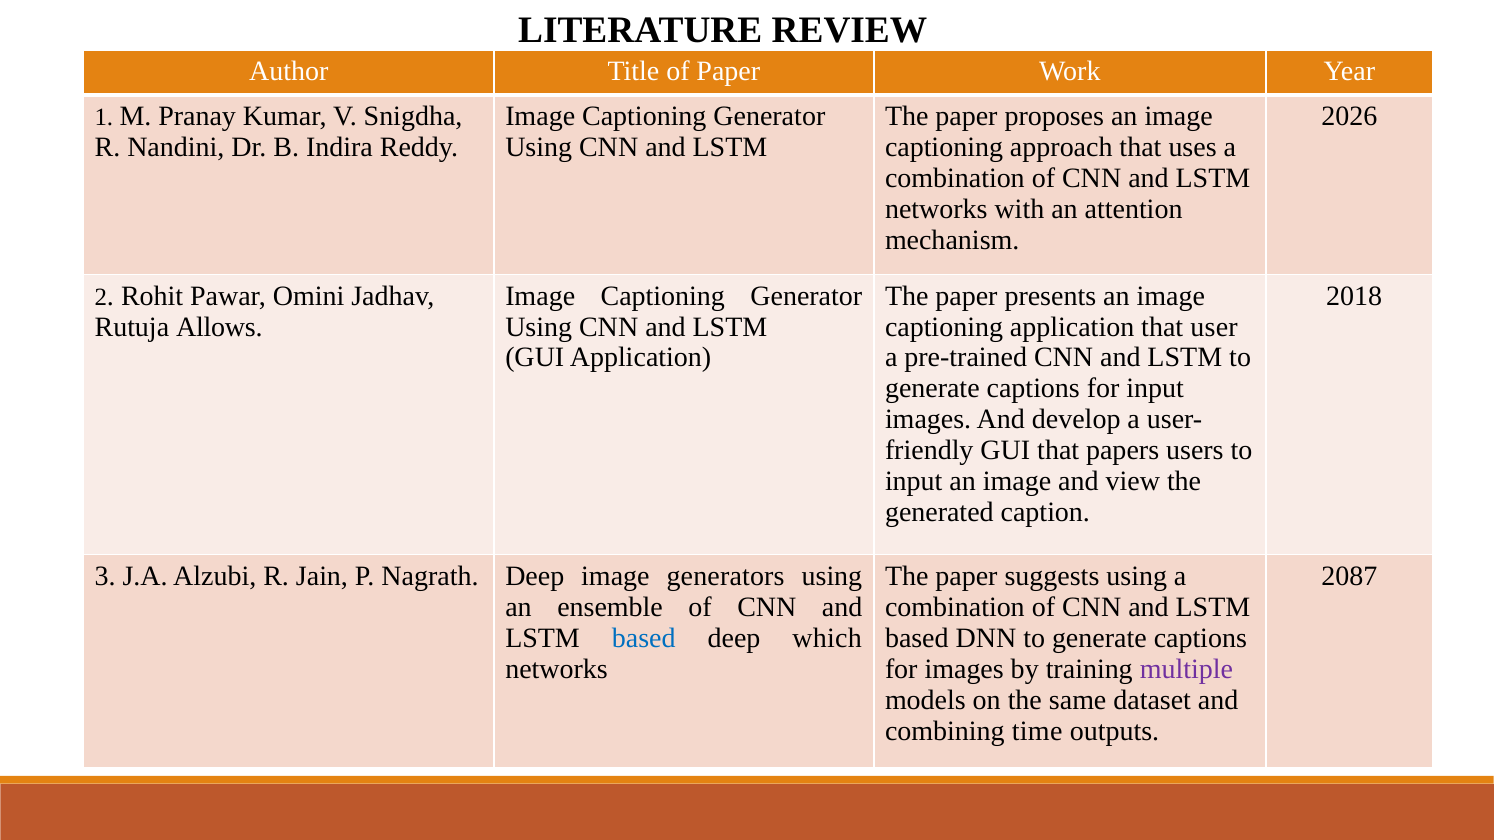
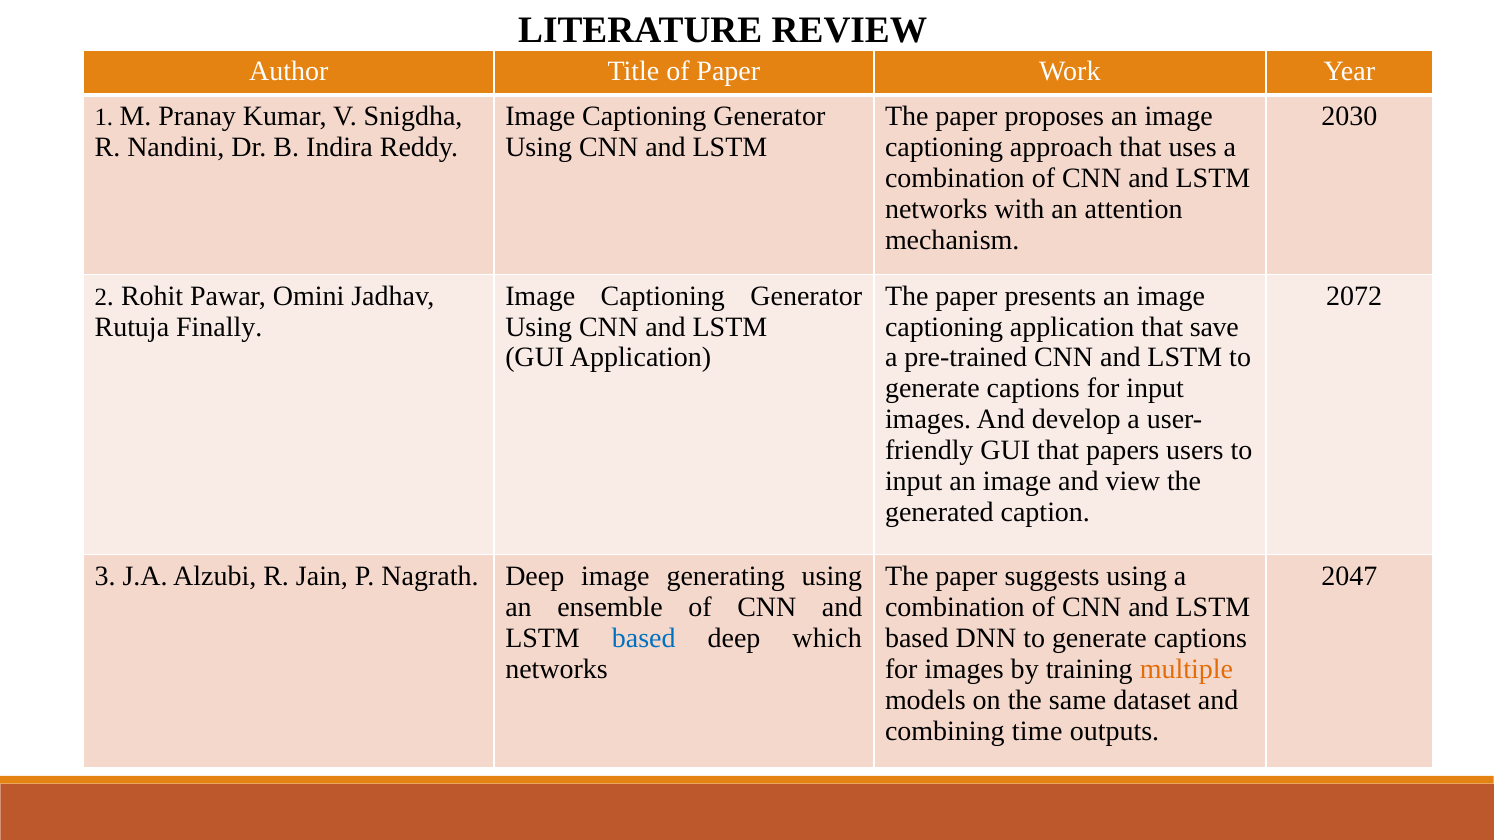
2026: 2026 -> 2030 (1349, 117)
2018: 2018 -> 2072 (1354, 296)
Allows: Allows -> Finally (219, 327)
user: user -> save (1214, 327)
generators: generators -> generating (726, 576)
2087: 2087 -> 2047 (1349, 576)
multiple colour: purple -> orange (1186, 669)
